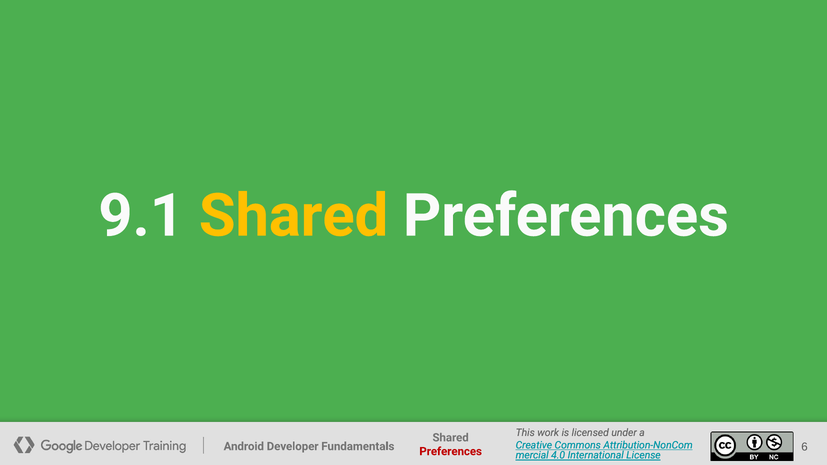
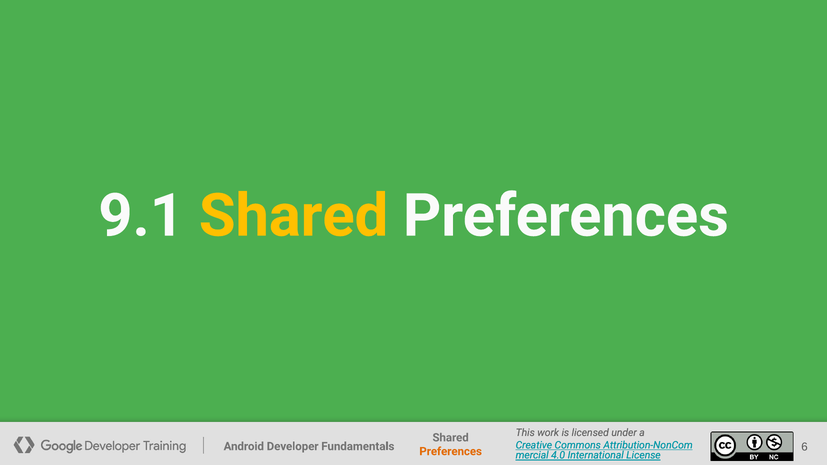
Preferences colour: red -> orange (451, 452)
